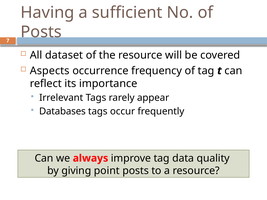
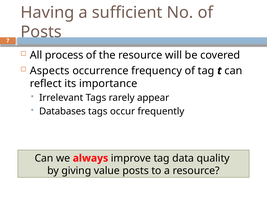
dataset: dataset -> process (64, 55)
point: point -> value (107, 171)
